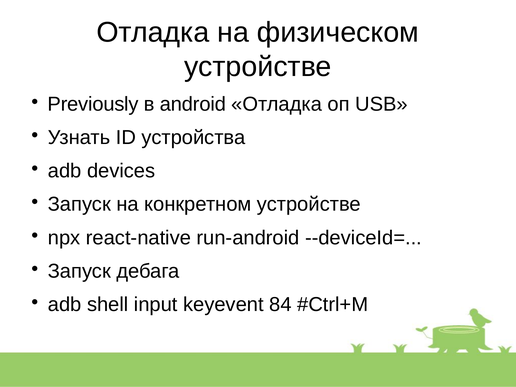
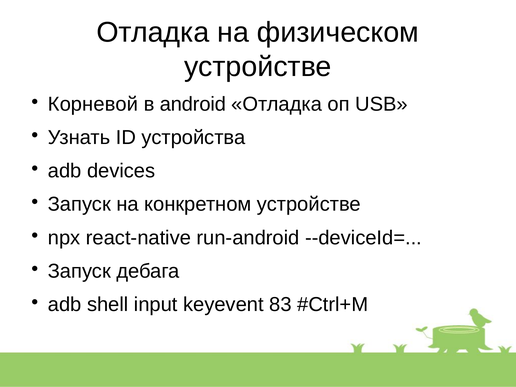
Previously: Previously -> Корневой (93, 104)
84: 84 -> 83 (280, 304)
